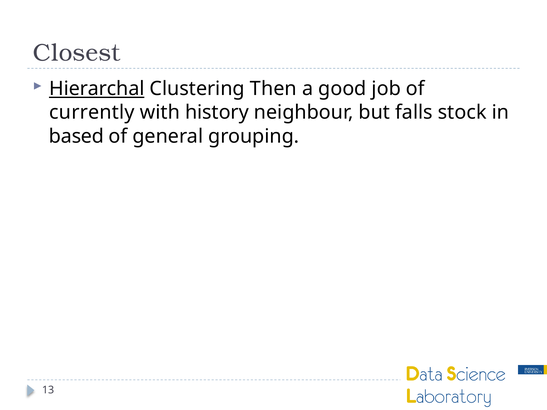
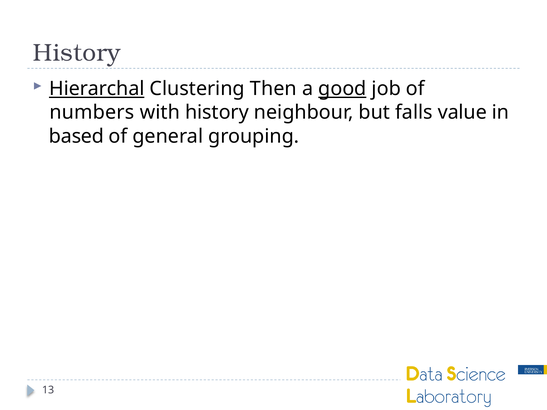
Closest: Closest -> History (77, 53)
good underline: none -> present (342, 89)
currently: currently -> numbers (92, 113)
stock: stock -> value (462, 113)
